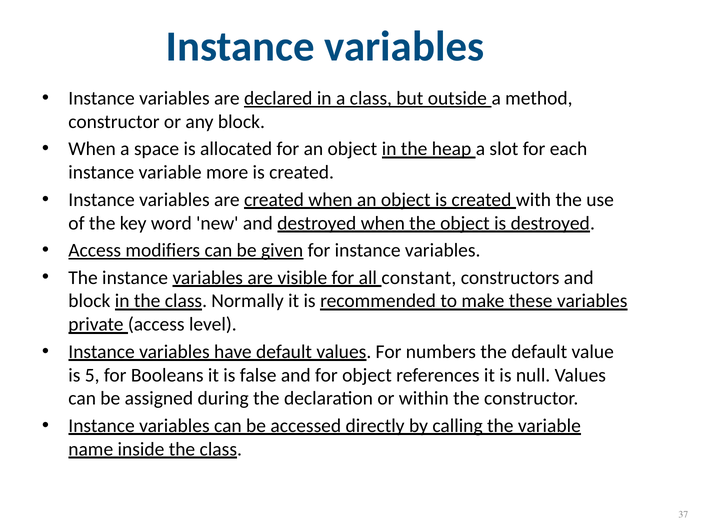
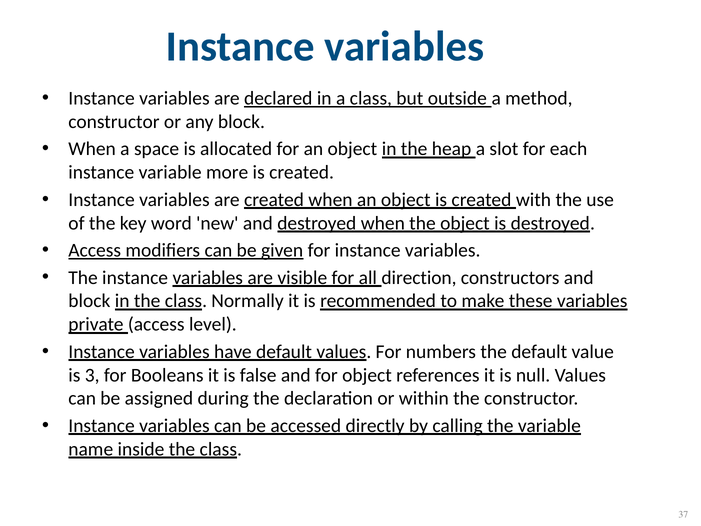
constant: constant -> direction (419, 278)
is 5: 5 -> 3 (92, 375)
